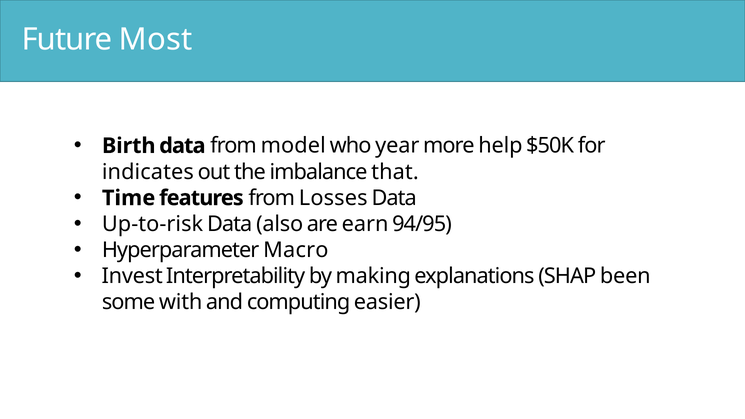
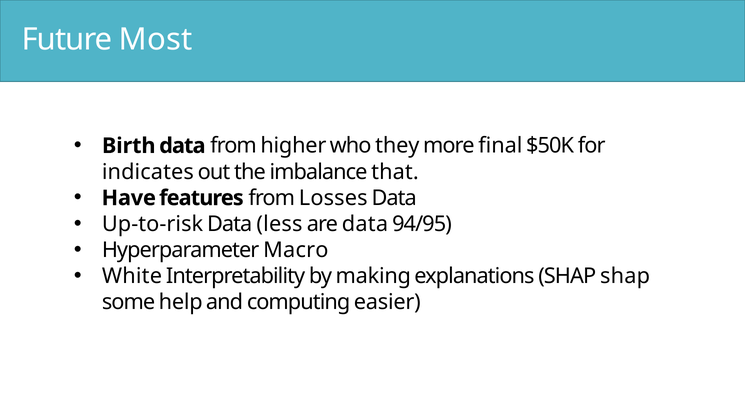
model: model -> higher (293, 146)
year: year -> they (397, 146)
help: help -> final (500, 146)
Time: Time -> Have (129, 198)
also: also -> less (279, 224)
are earn: earn -> data (365, 224)
Invest: Invest -> White (132, 276)
SHAP been: been -> shap (625, 276)
with: with -> help (181, 302)
